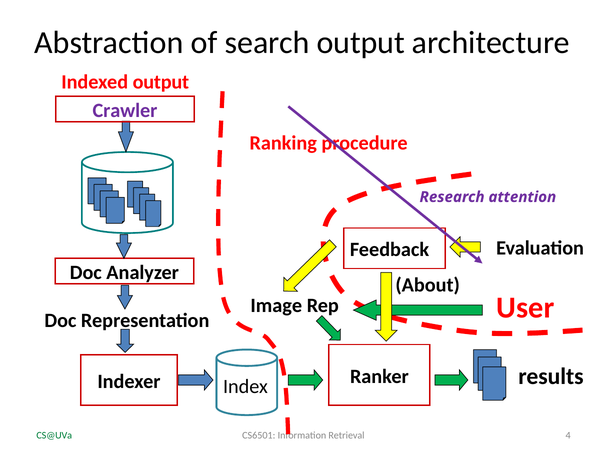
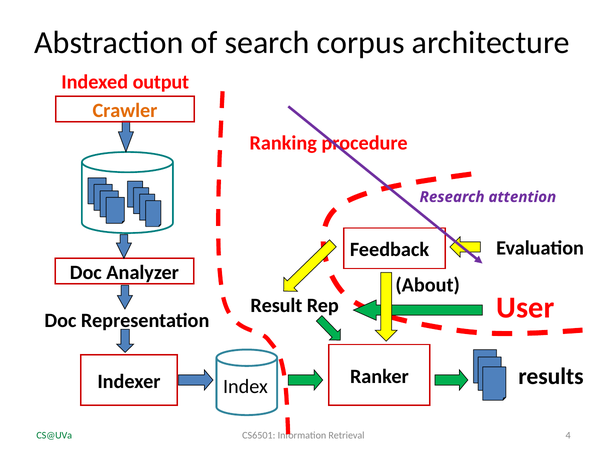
search output: output -> corpus (361, 43)
Crawler colour: purple -> orange (125, 110)
Image: Image -> Result (276, 305)
